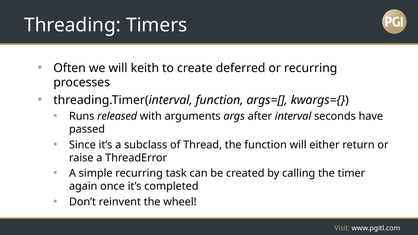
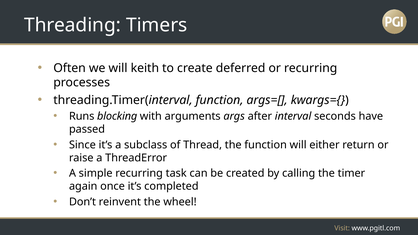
released: released -> blocking (117, 116)
